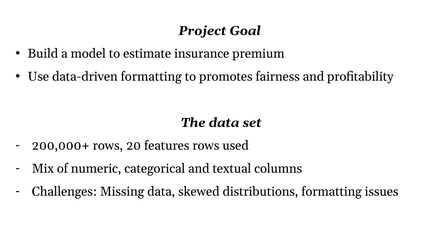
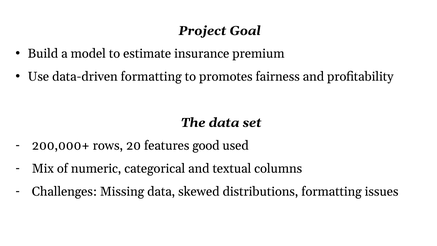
features rows: rows -> good (206, 146)
